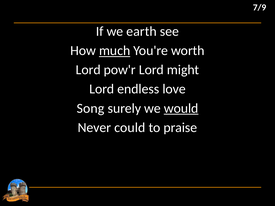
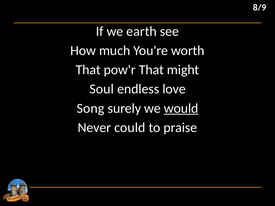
7/9: 7/9 -> 8/9 (260, 7)
much underline: present -> none (115, 51)
Lord: Lord -> That (88, 70)
pow'r Lord: Lord -> That (151, 70)
Lord: Lord -> Soul (102, 89)
